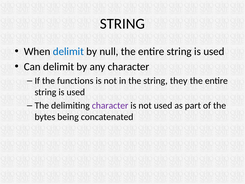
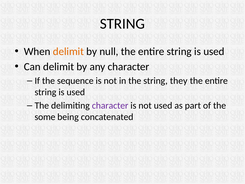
delimit colour: blue -> orange (68, 51)
functions: functions -> sequence (75, 81)
bytes: bytes -> some (45, 117)
